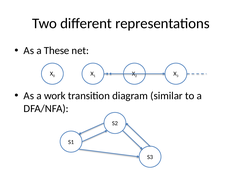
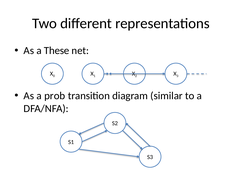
work: work -> prob (55, 96)
